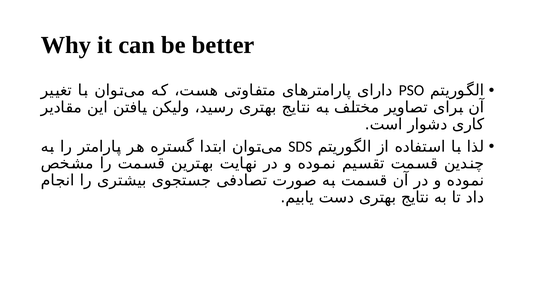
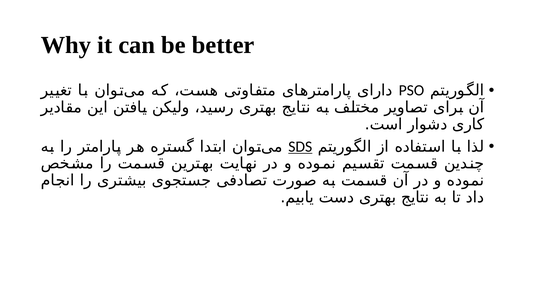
SDS underline: none -> present (300, 147)
